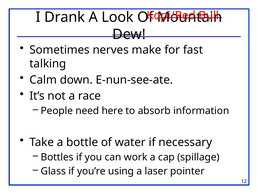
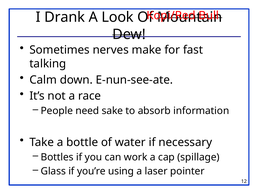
here: here -> sake (112, 111)
